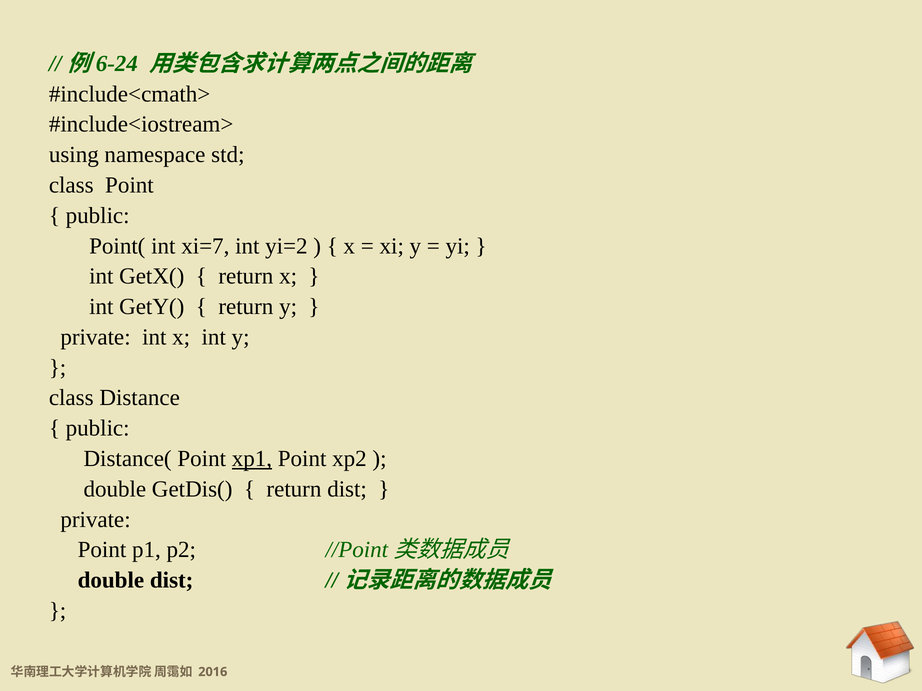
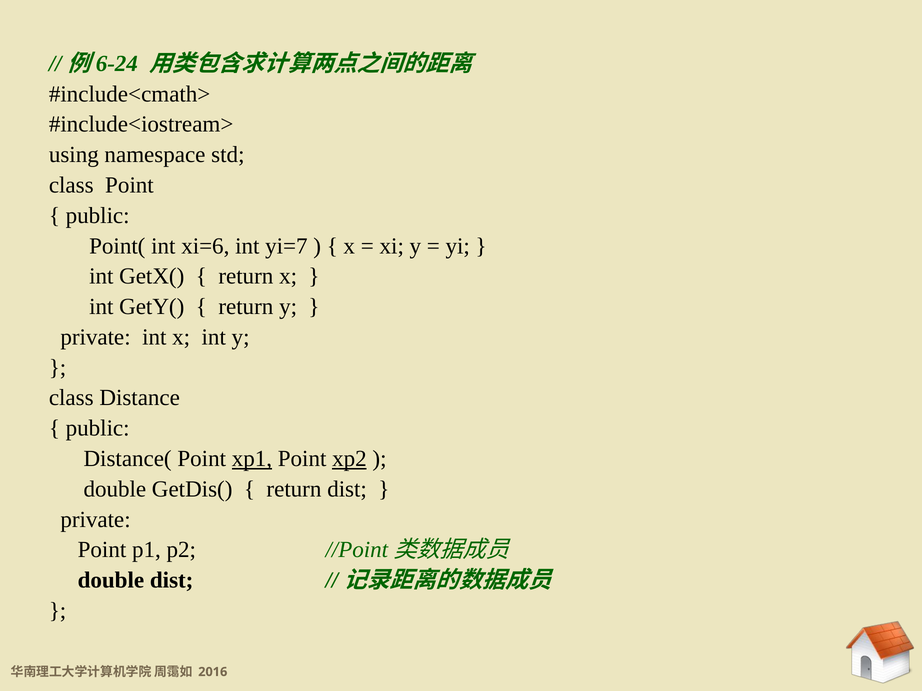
xi=7: xi=7 -> xi=6 (205, 246)
yi=2: yi=2 -> yi=7 (286, 246)
xp2 underline: none -> present (349, 459)
